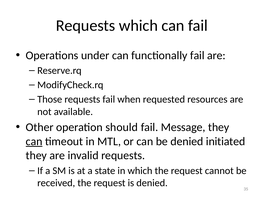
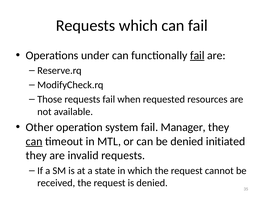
fail underline: none -> present (197, 55)
should: should -> system (122, 127)
Message: Message -> Manager (183, 127)
